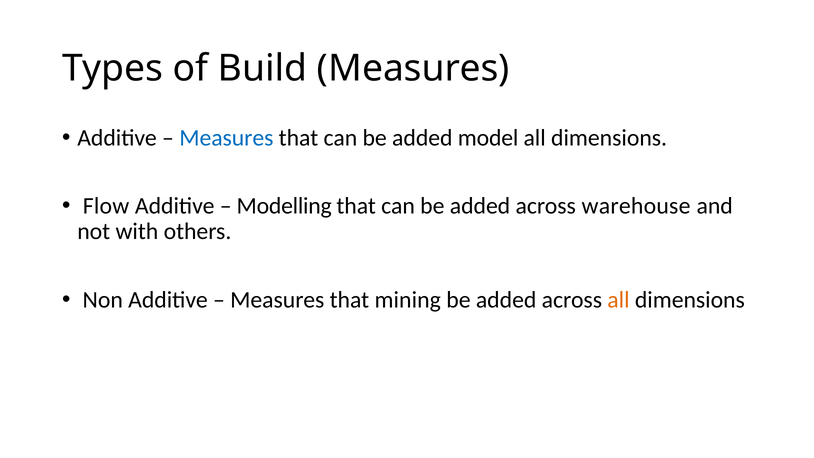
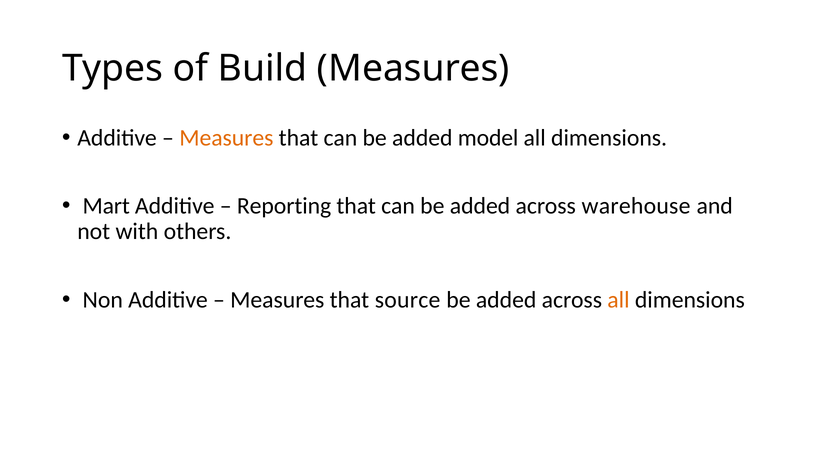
Measures colour: blue -> orange (226, 138)
Flow: Flow -> Mart (106, 206)
Modelling: Modelling -> Reporting (284, 206)
mining: mining -> source (408, 300)
